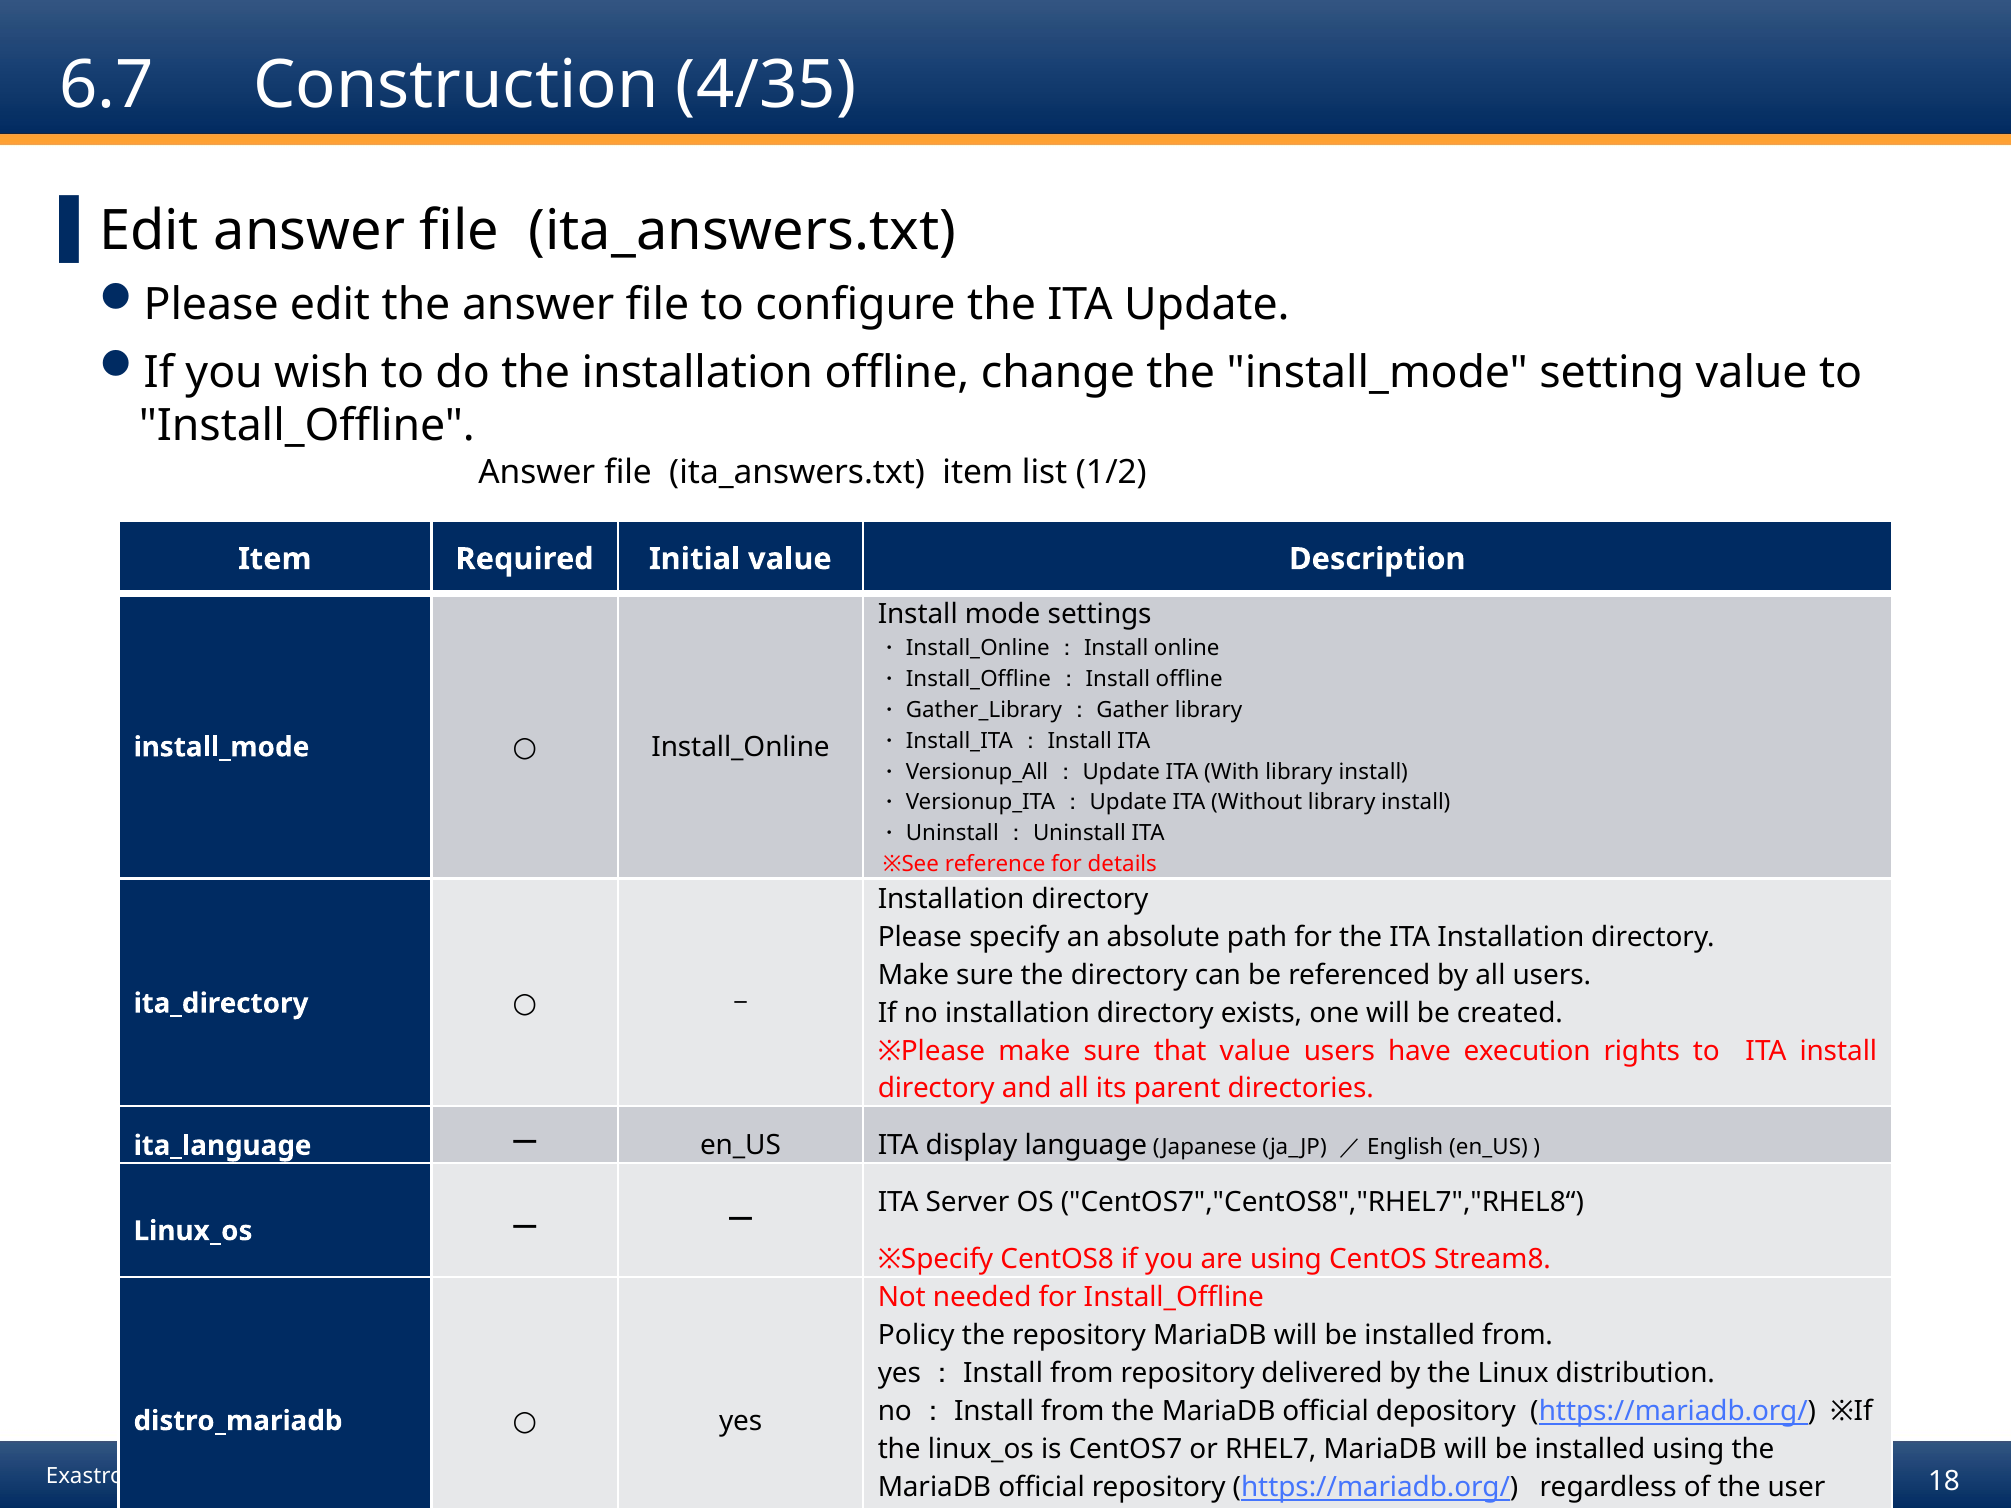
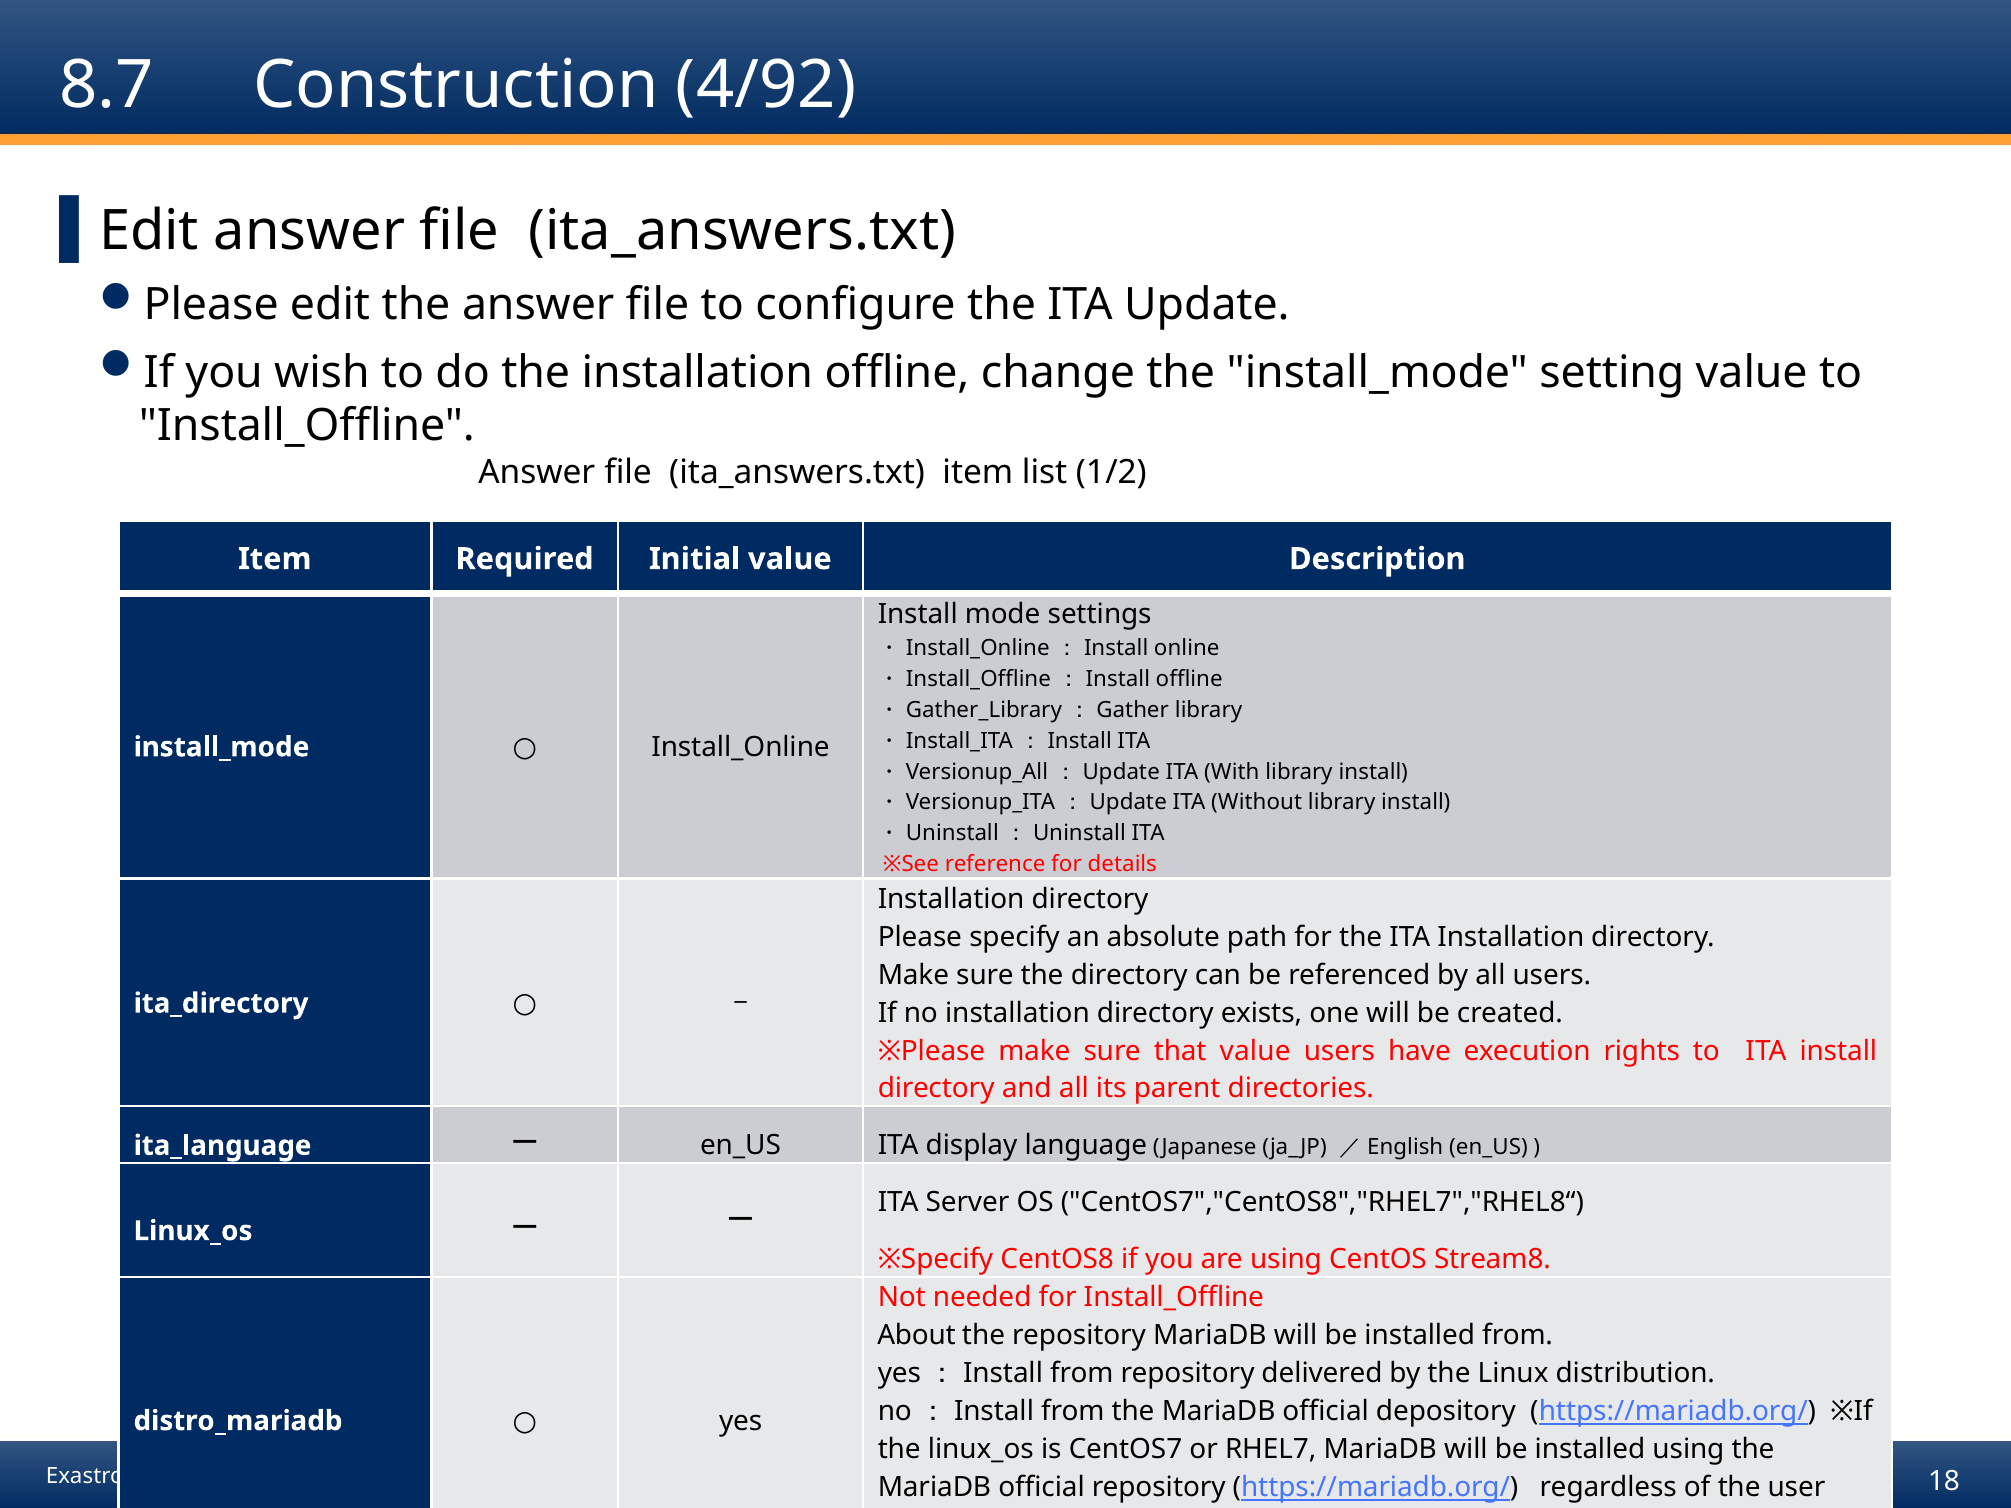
6.7: 6.7 -> 8.7 (107, 85)
4/35: 4/35 -> 4/92 (766, 85)
Policy: Policy -> About (917, 1336)
